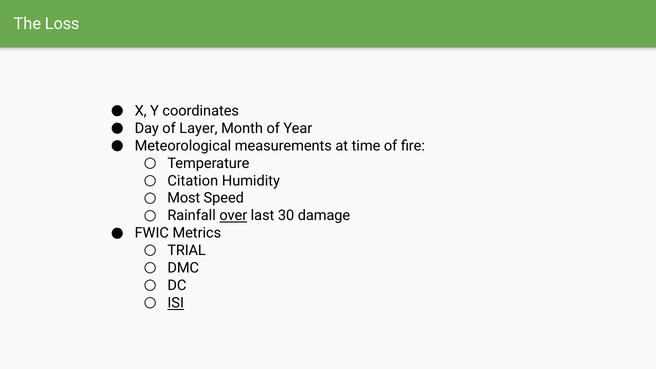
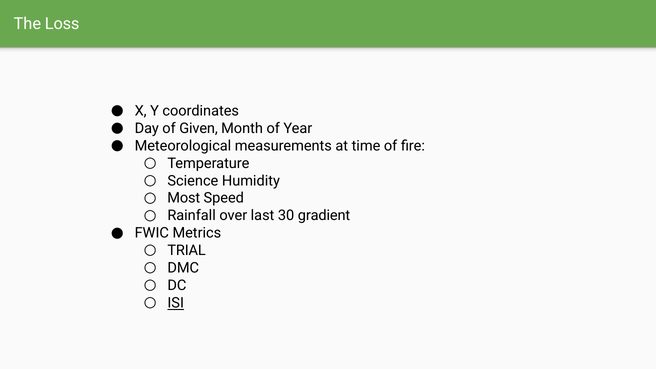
Layer: Layer -> Given (199, 128)
Citation: Citation -> Science (193, 181)
over underline: present -> none (233, 216)
damage: damage -> gradient (324, 216)
